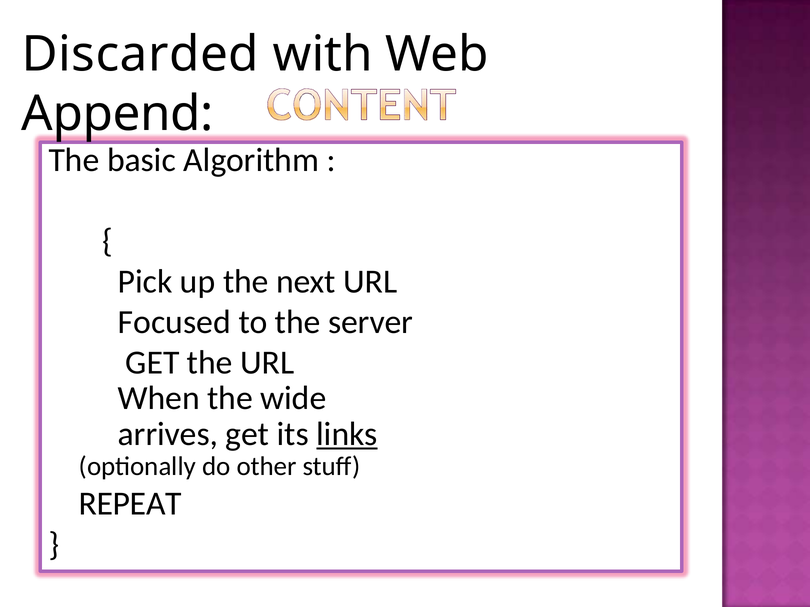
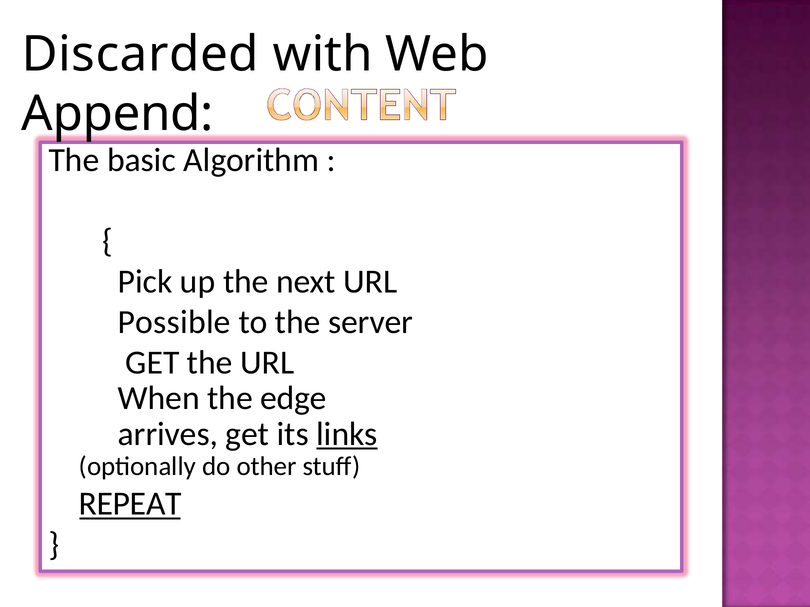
Focused: Focused -> Possible (174, 322)
wide: wide -> edge (293, 398)
REPEAT underline: none -> present (130, 504)
